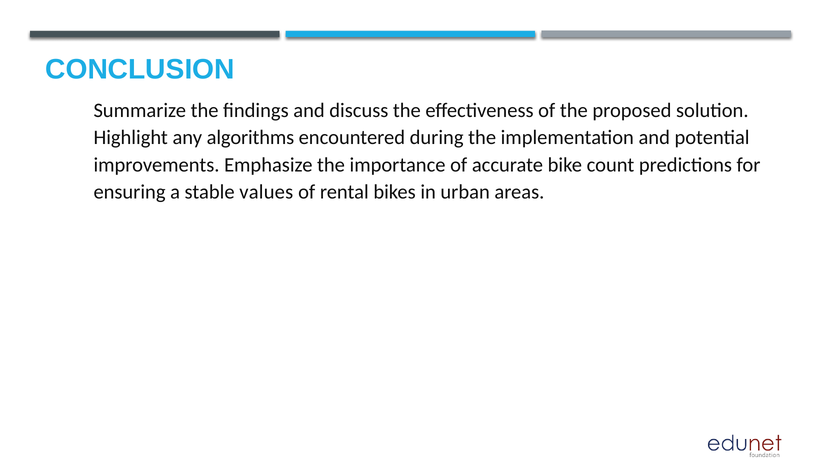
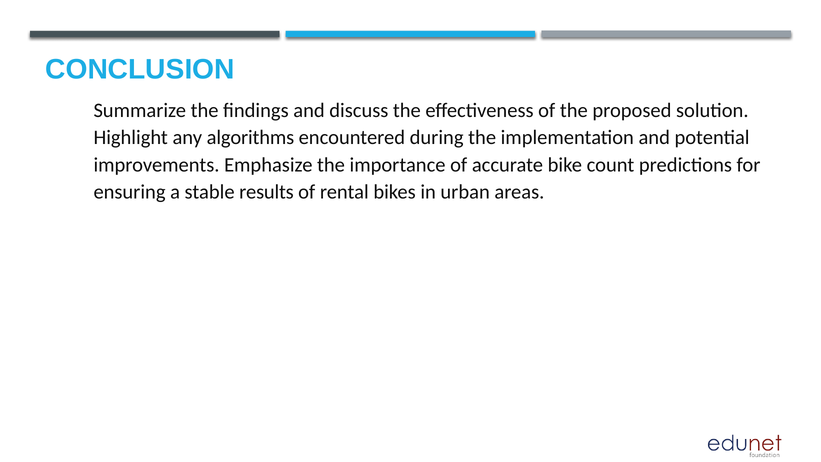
values: values -> results (266, 192)
